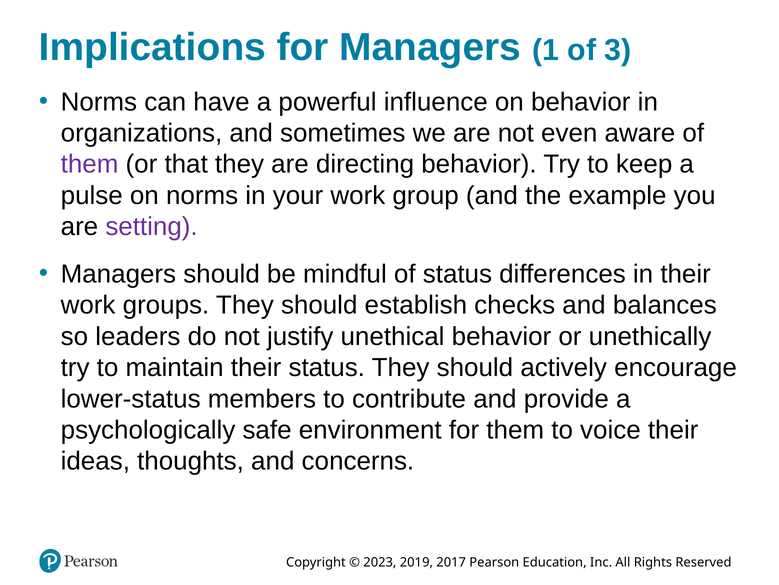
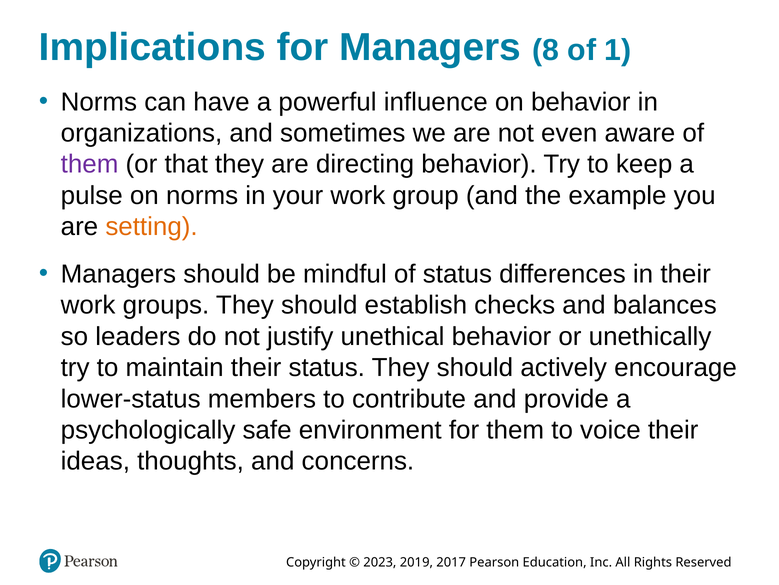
1: 1 -> 8 (546, 50)
3: 3 -> 1 (618, 50)
setting colour: purple -> orange (152, 226)
